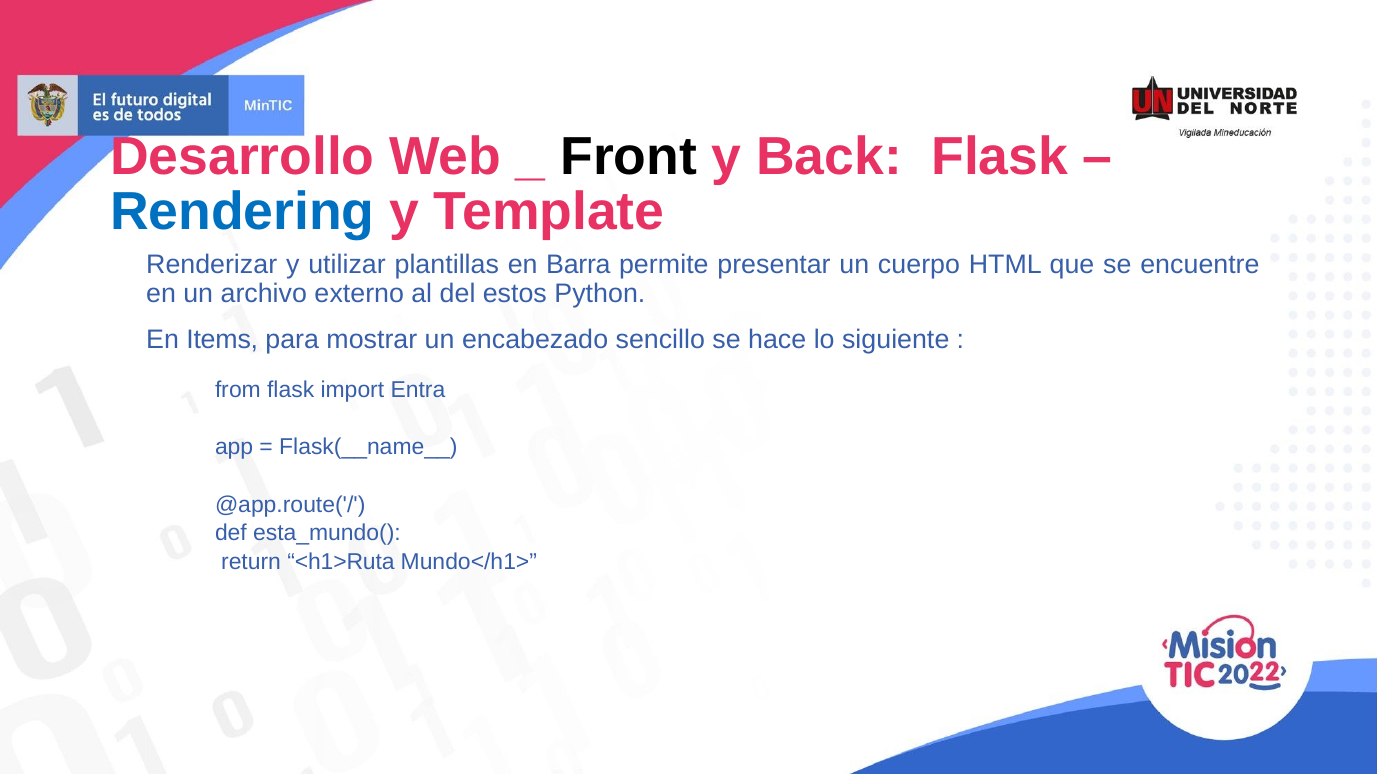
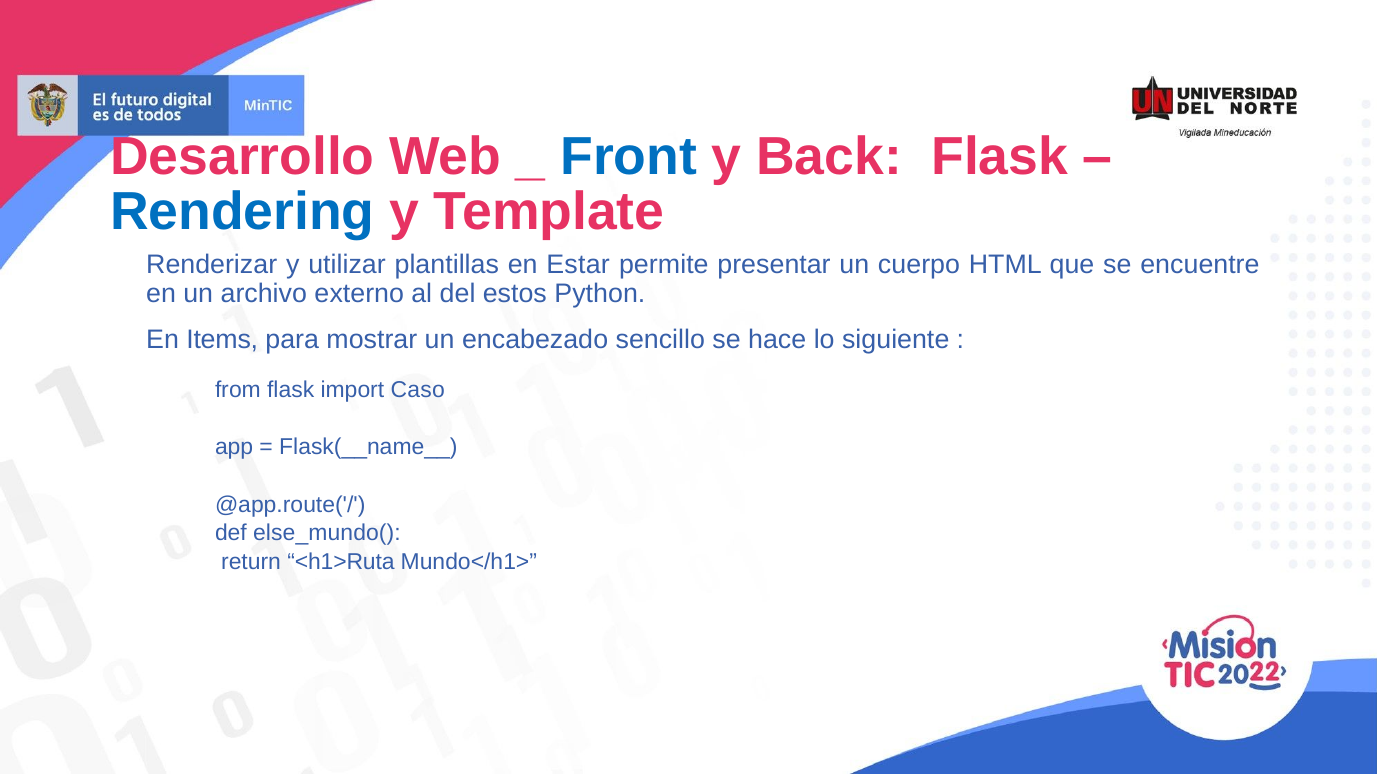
Front colour: black -> blue (629, 157)
Barra: Barra -> Estar (578, 265)
Entra: Entra -> Caso (418, 390)
esta_mundo(: esta_mundo( -> else_mundo( (327, 534)
